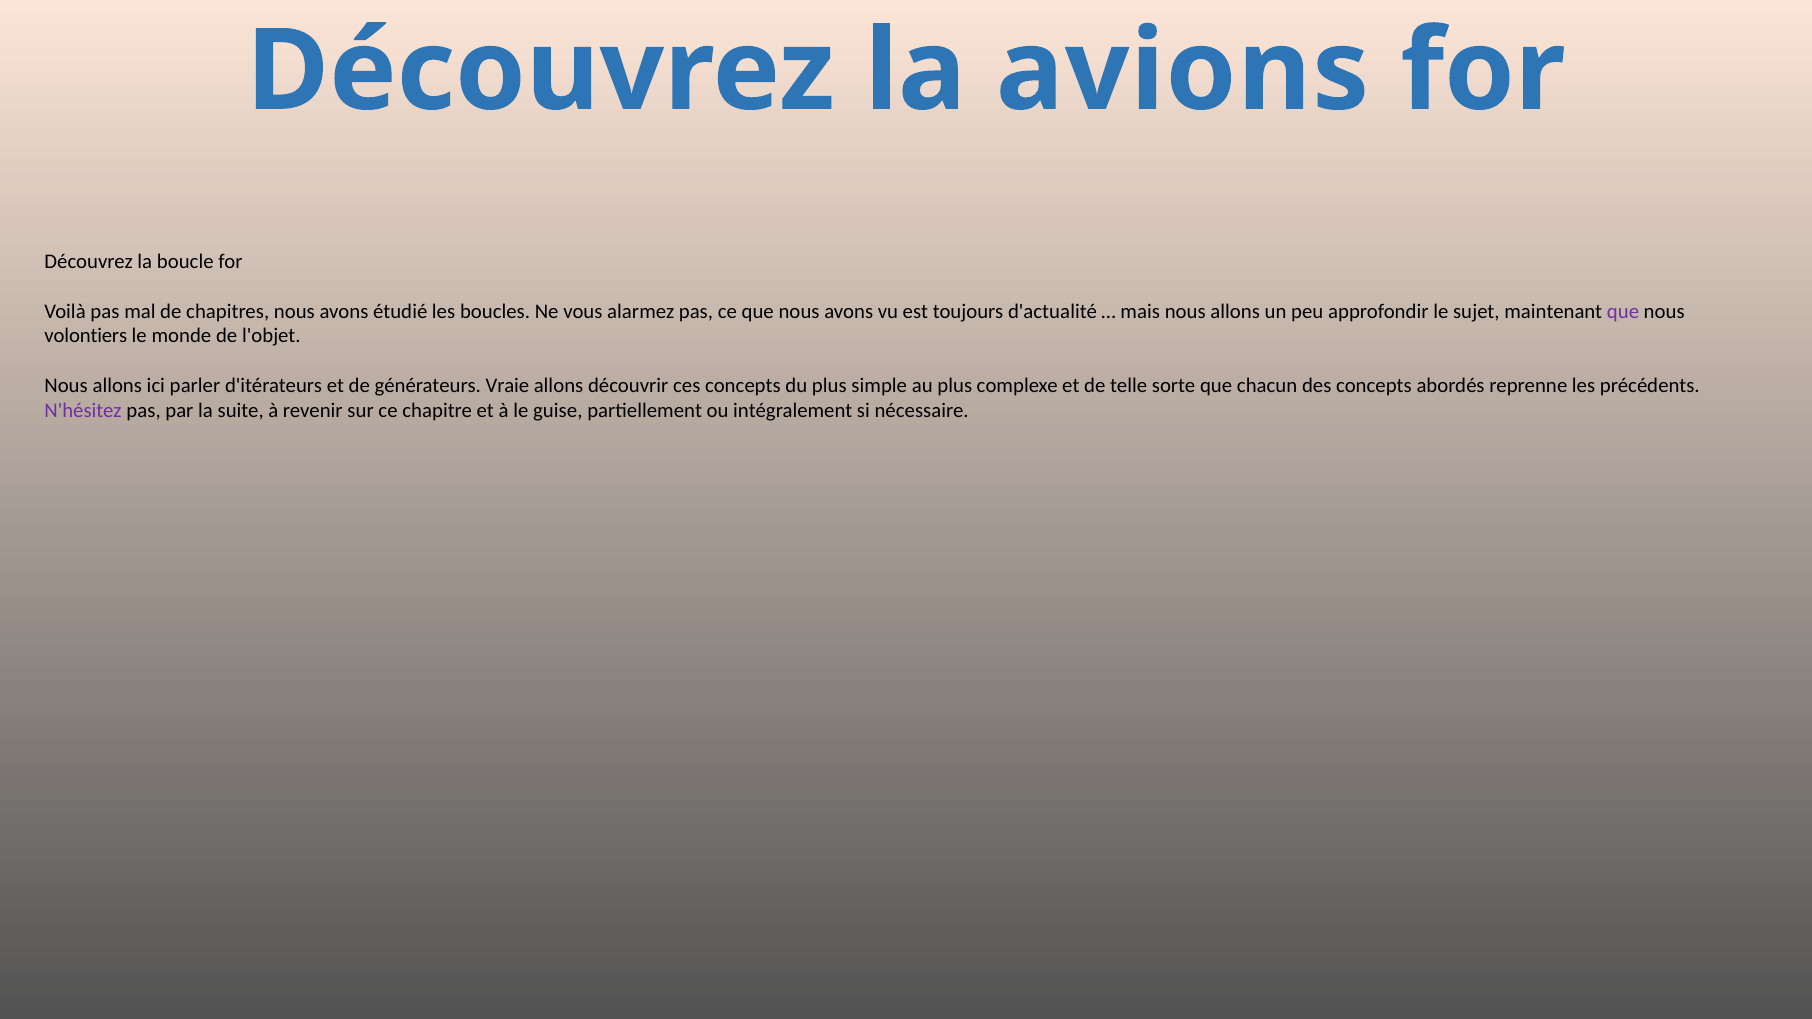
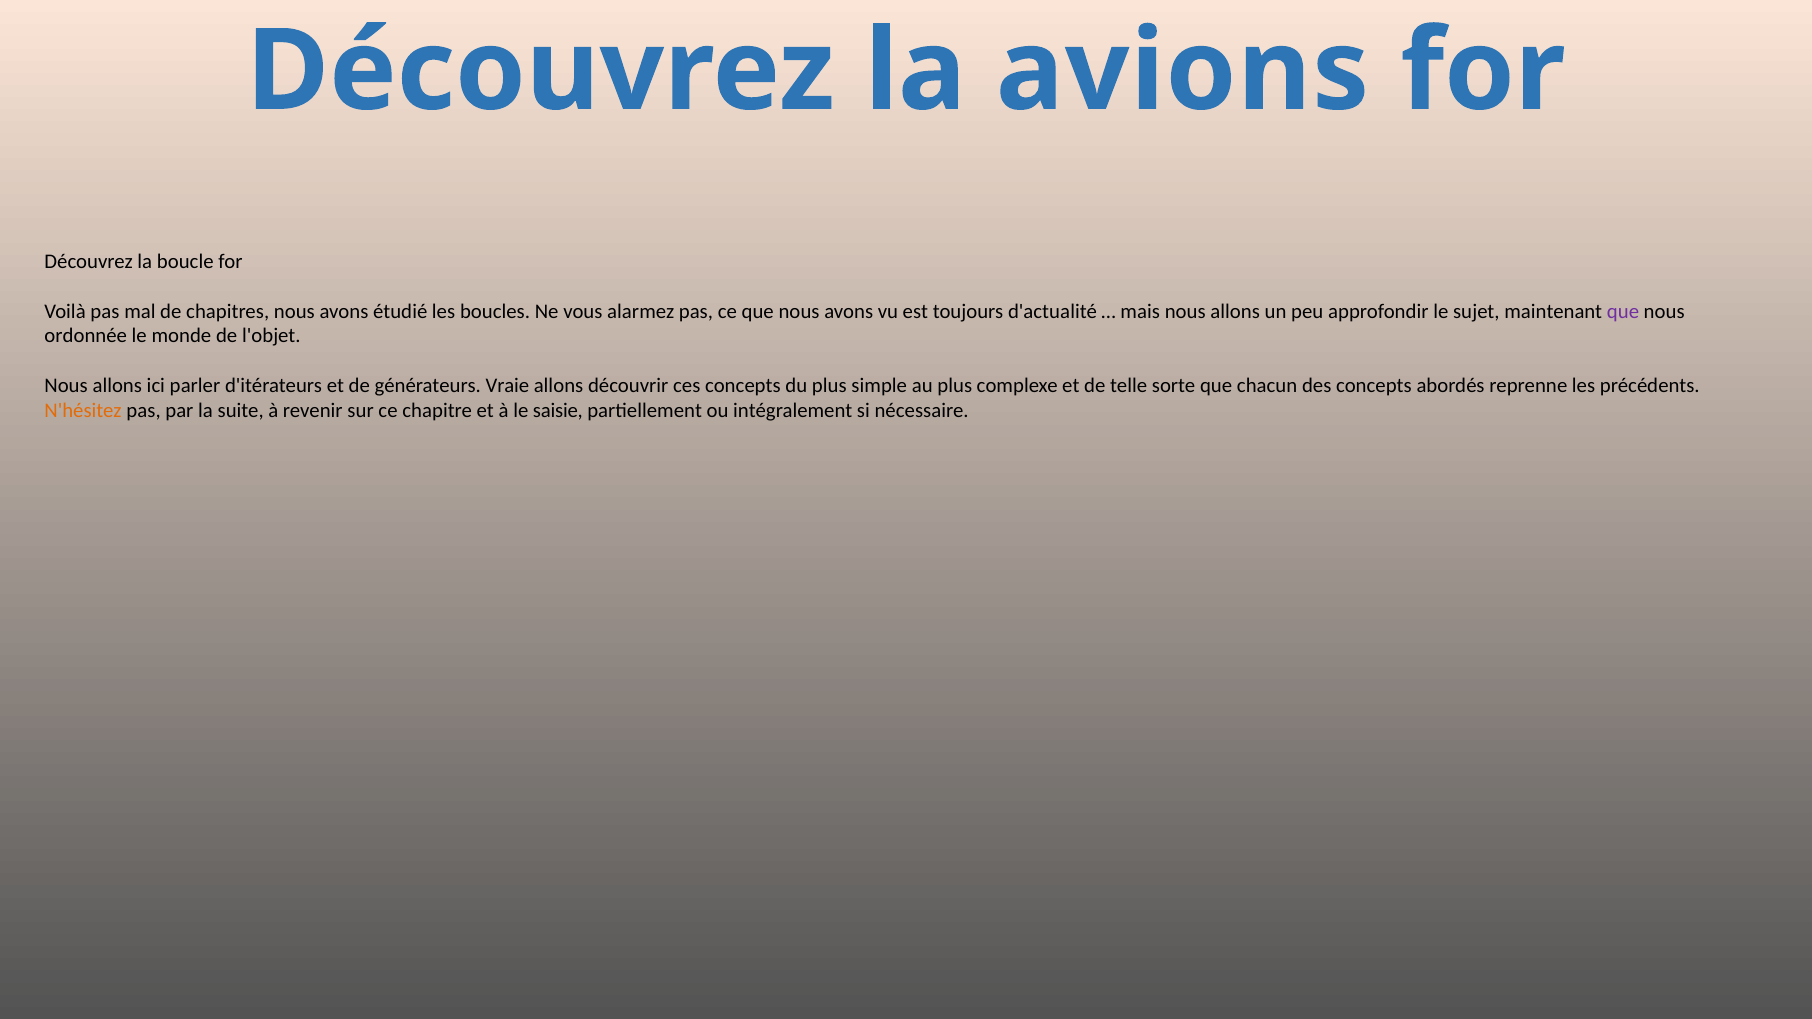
volontiers: volontiers -> ordonnée (86, 336)
N'hésitez colour: purple -> orange (83, 411)
guise: guise -> saisie (558, 411)
